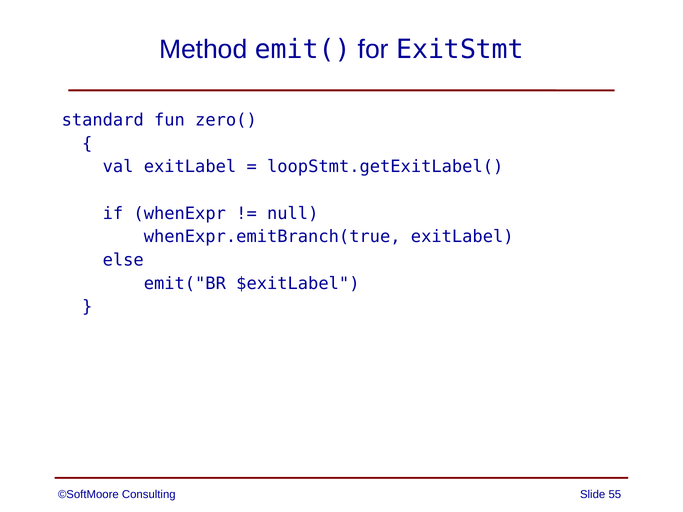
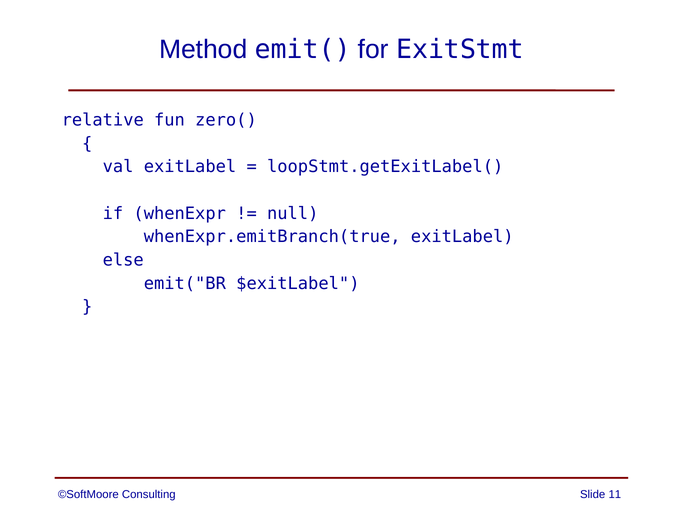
standard: standard -> relative (103, 120)
55: 55 -> 11 (615, 495)
